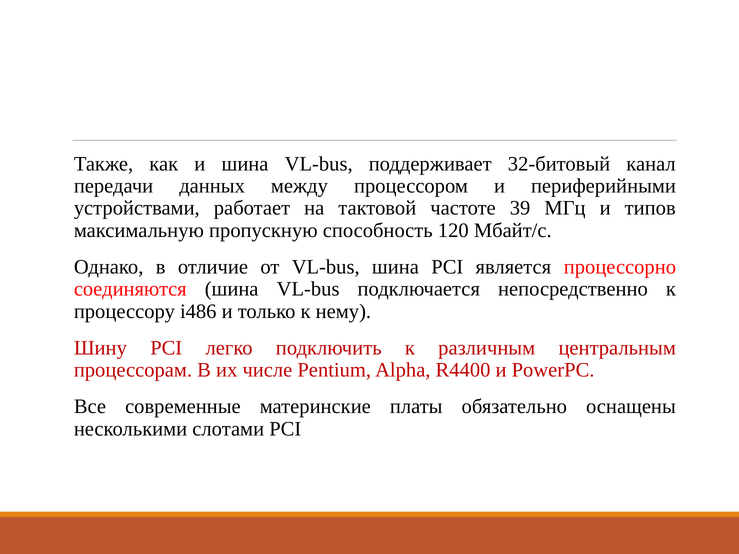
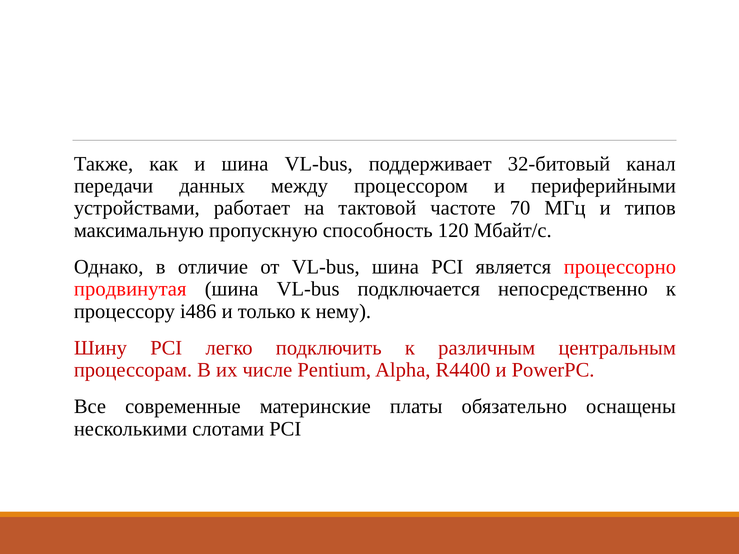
39: 39 -> 70 (520, 208)
соединяются: соединяются -> продвинутая (130, 289)
